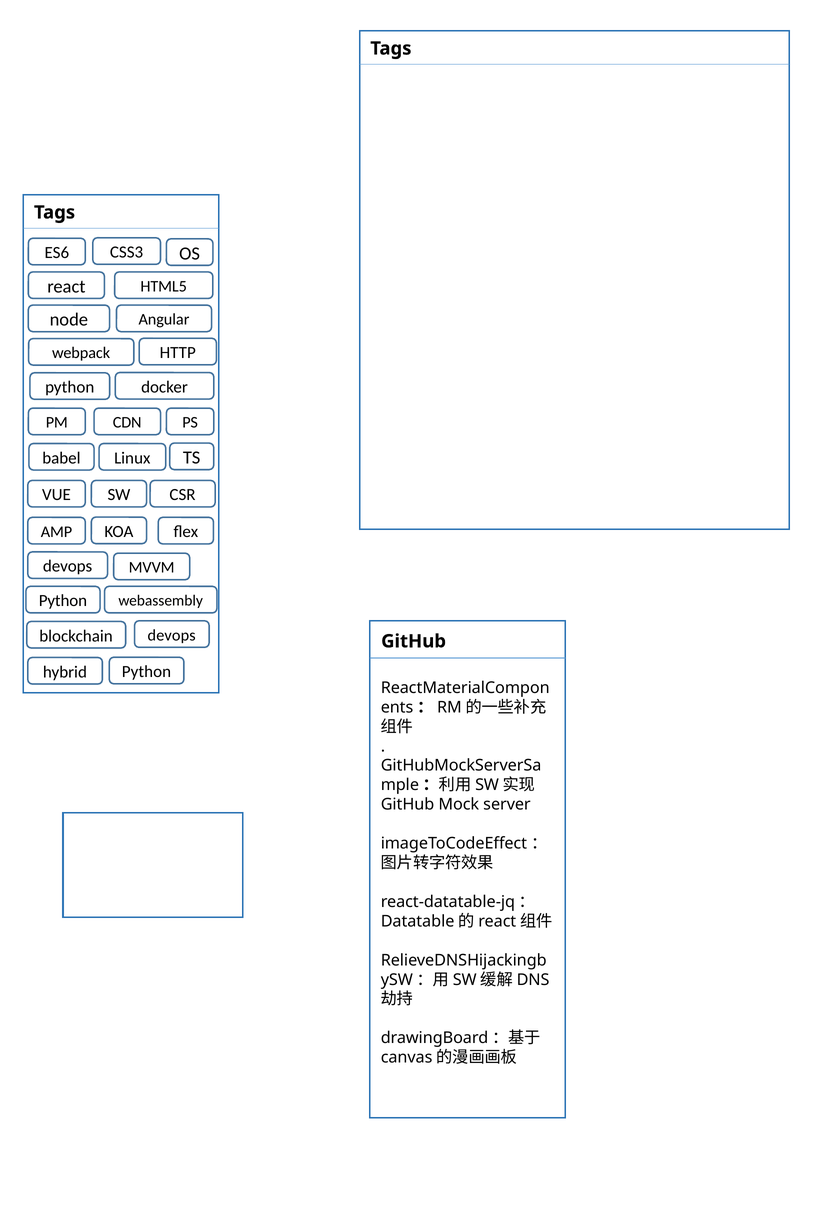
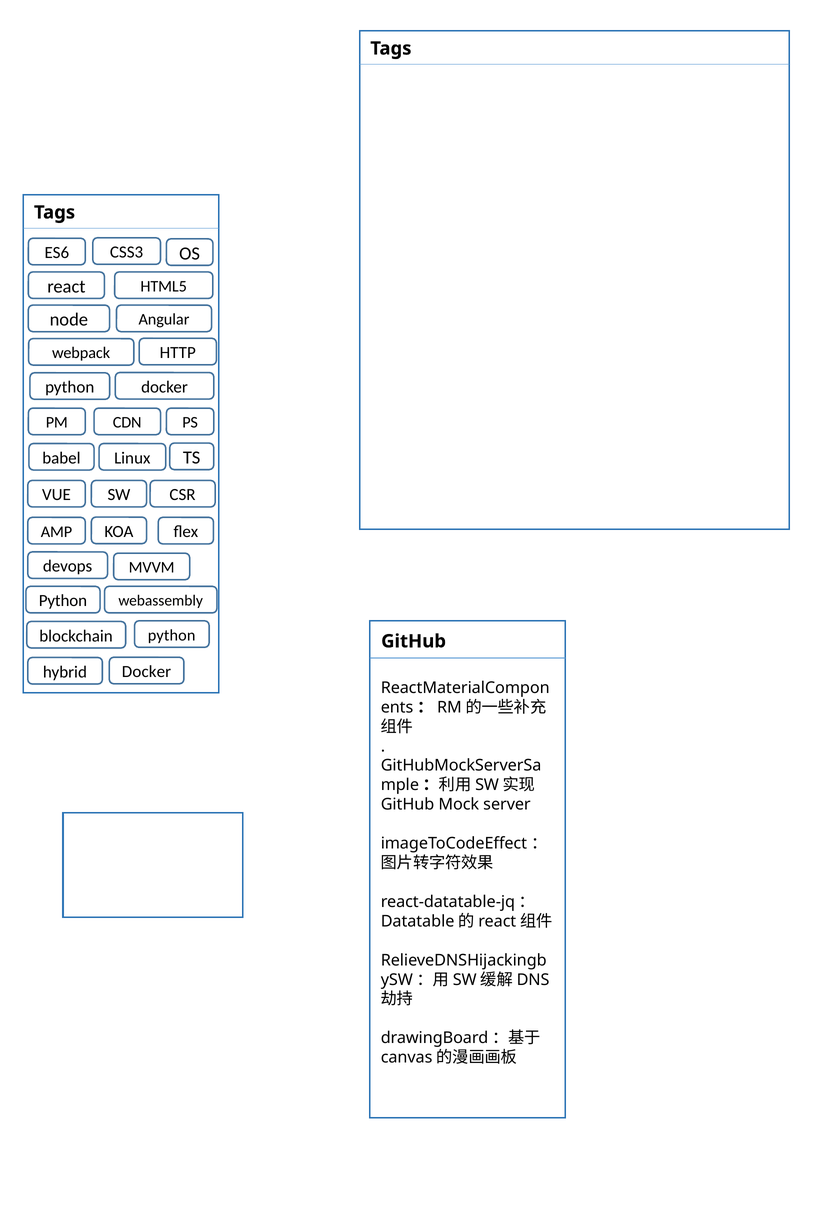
devops: devops -> python (172, 635)
hybrid Python: Python -> Docker (146, 672)
